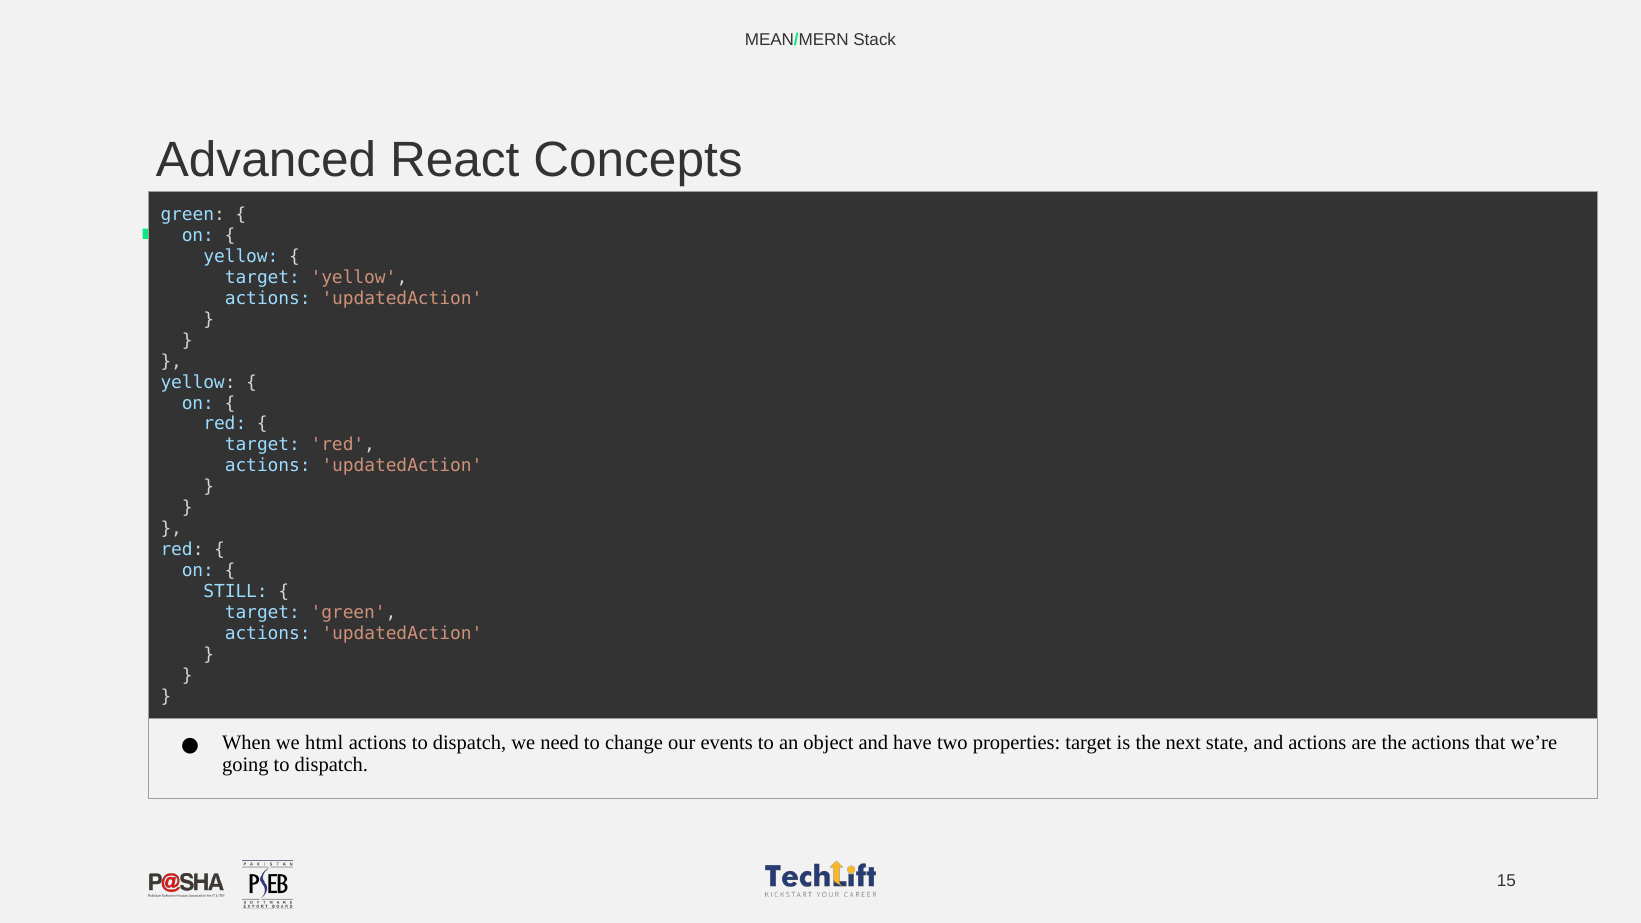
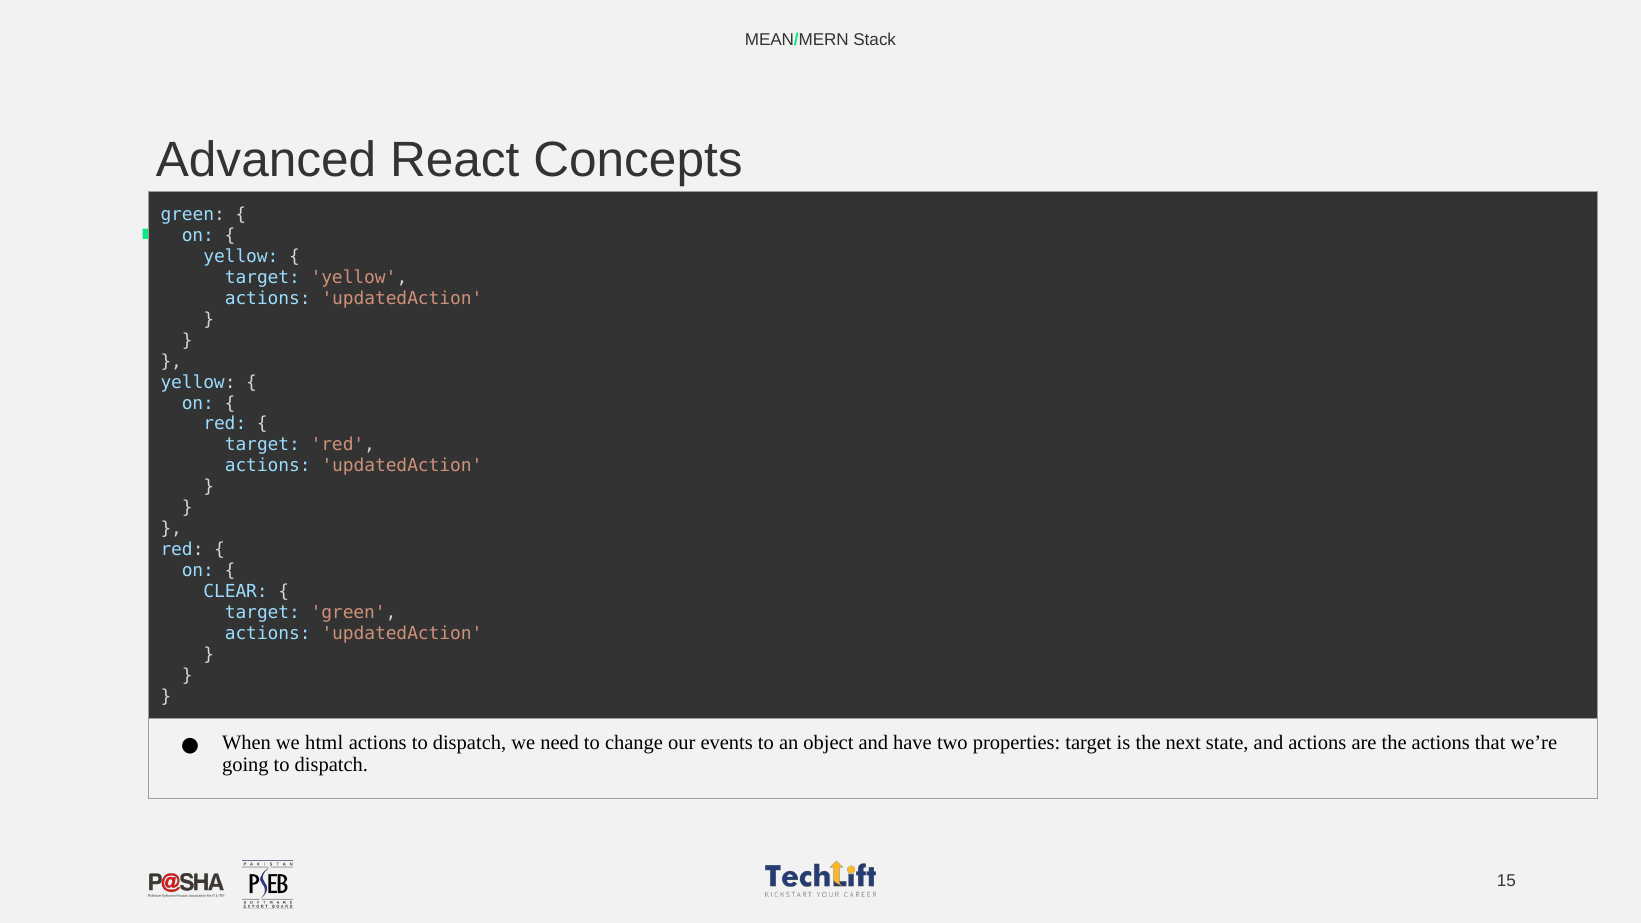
STILL: STILL -> CLEAR (236, 592)
